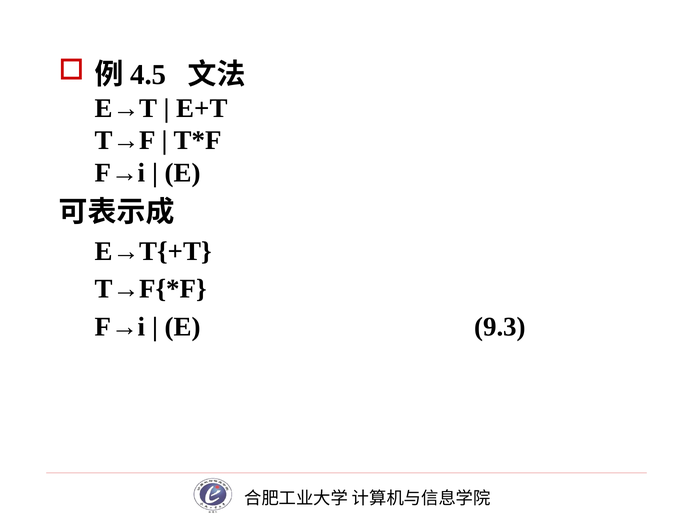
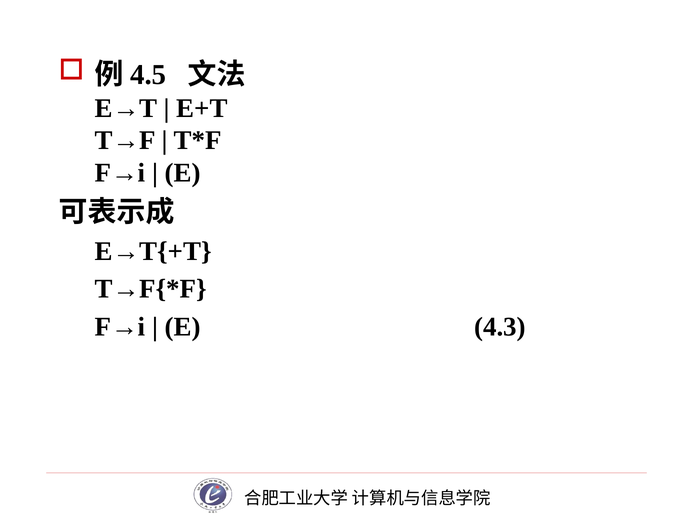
9.3: 9.3 -> 4.3 (500, 327)
